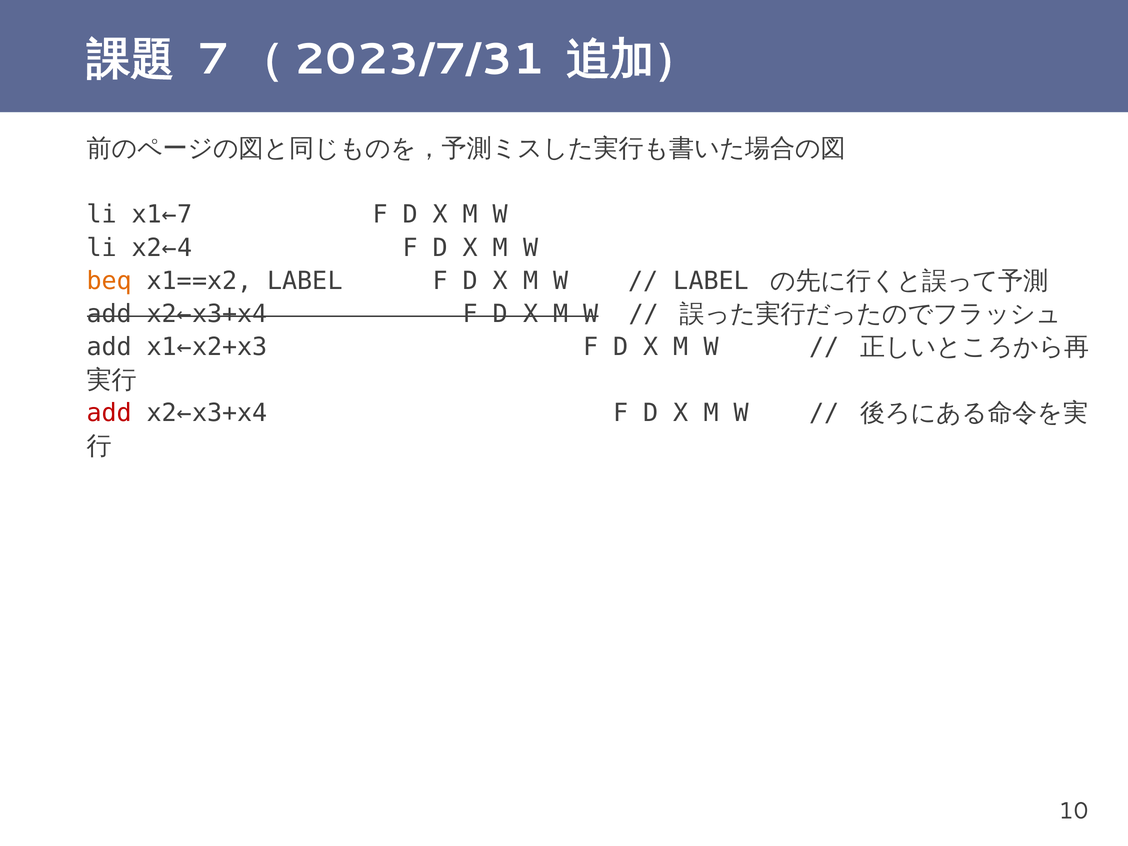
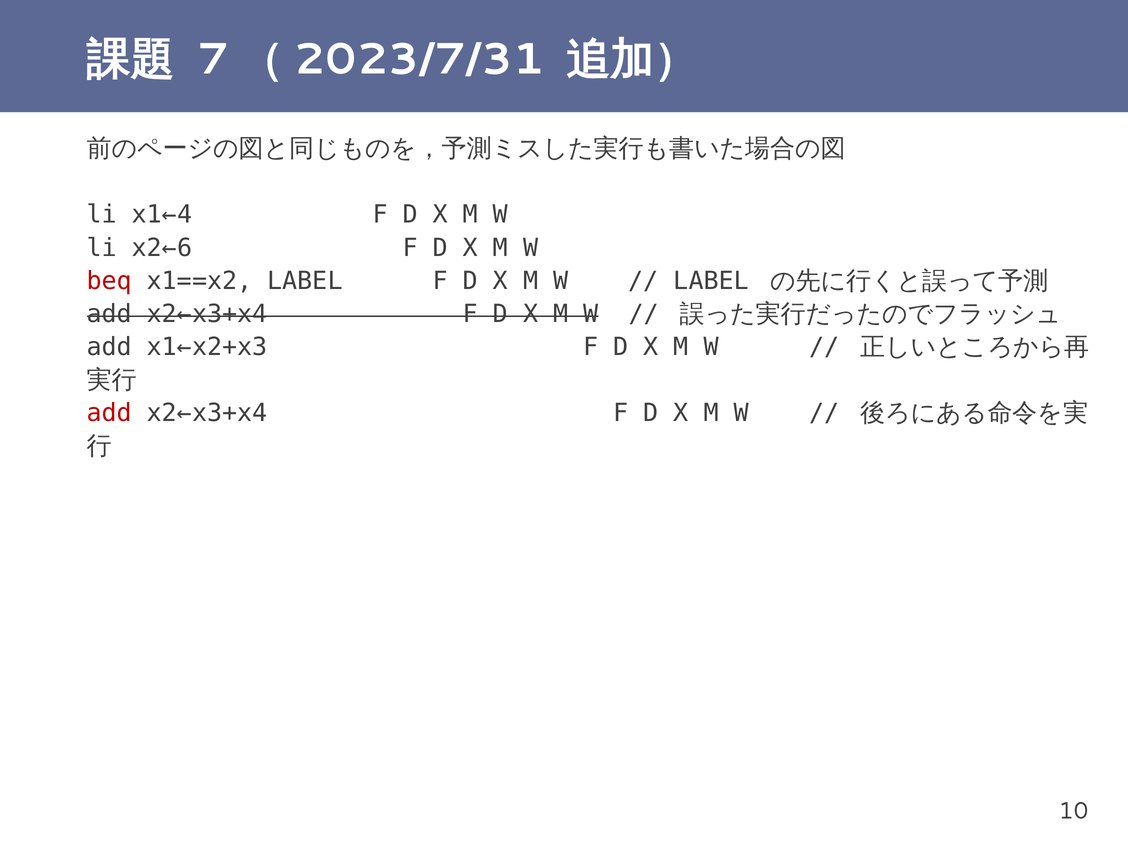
x1←7: x1←7 -> x1←4 (162, 215)
x2←4: x2←4 -> x2←6 (162, 248)
beq colour: orange -> red (109, 281)
